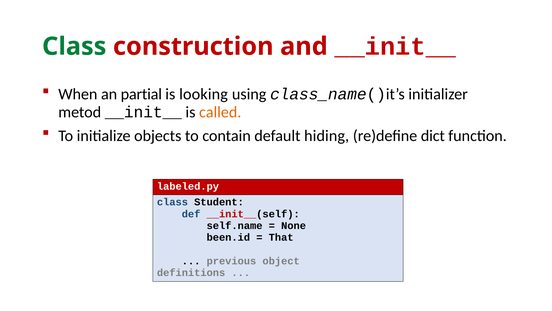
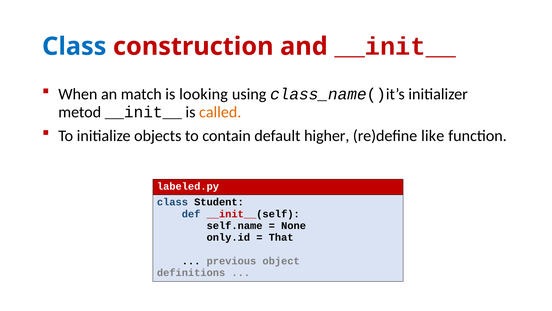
Class colour: green -> blue (74, 46)
partial: partial -> match (141, 94)
hiding: hiding -> higher (327, 136)
dict: dict -> like (433, 136)
been.id: been.id -> only.id (228, 237)
